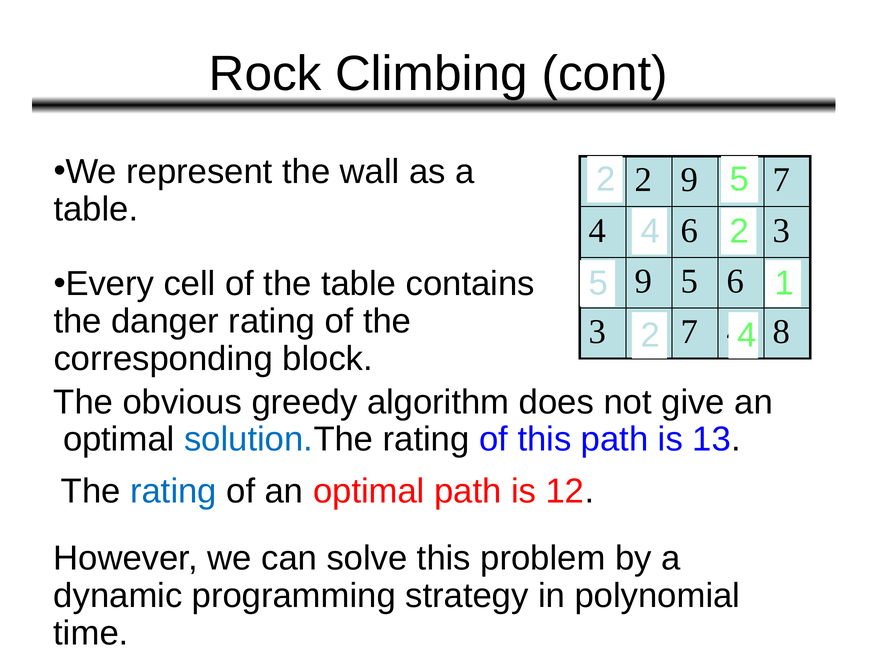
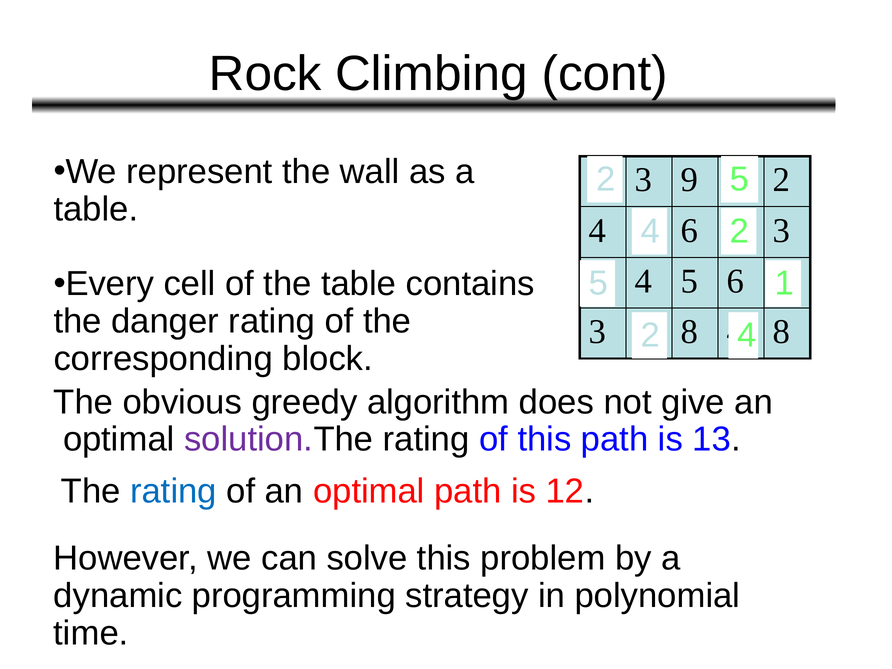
2: 2 -> 3 (644, 180)
7: 7 -> 2 (782, 180)
9: 9 -> 4 (644, 281)
7: 7 -> 8 (690, 332)
solution colour: blue -> purple (249, 440)
